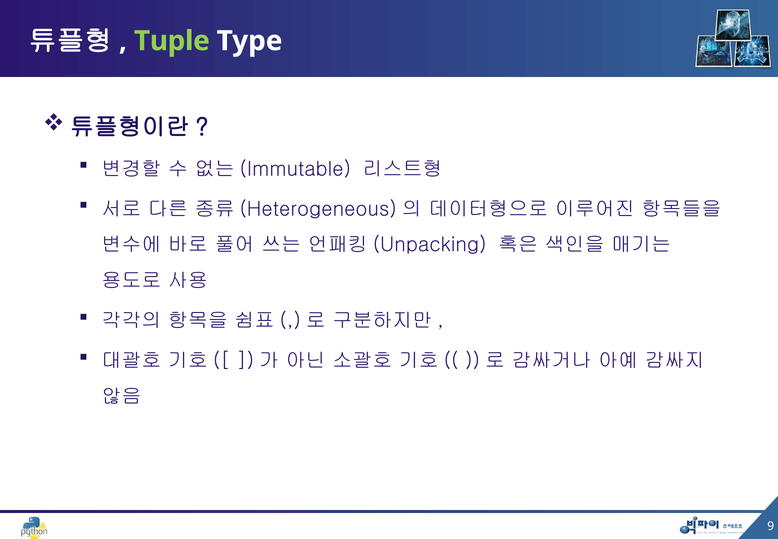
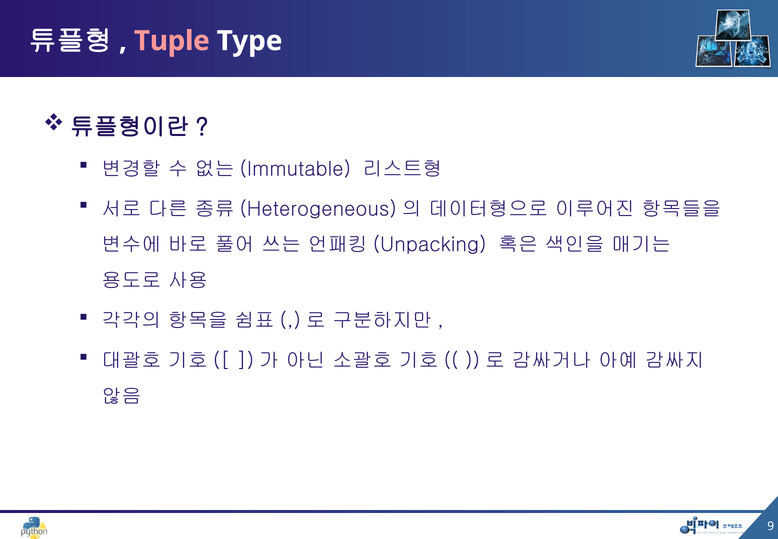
Tuple colour: light green -> pink (172, 41)
